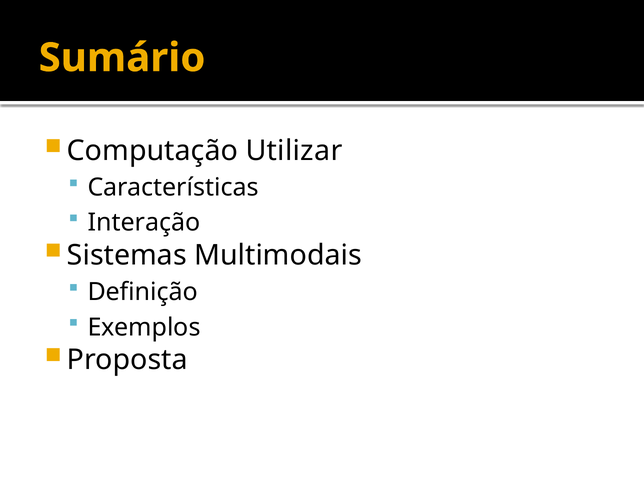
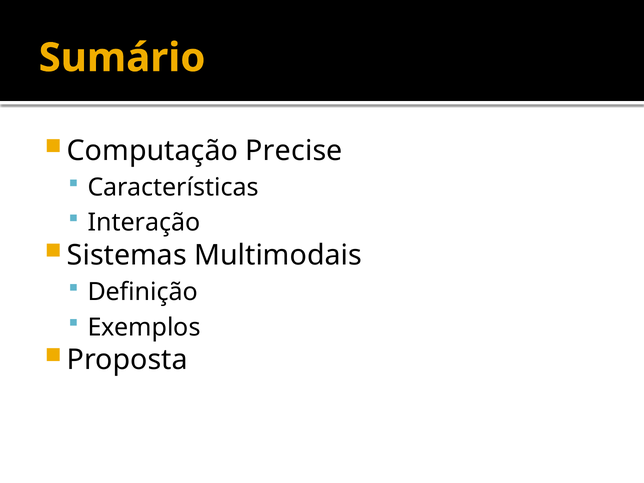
Utilizar: Utilizar -> Precise (294, 151)
